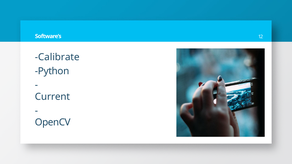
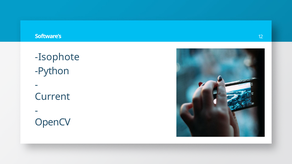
Calibrate: Calibrate -> Isophote (57, 57)
